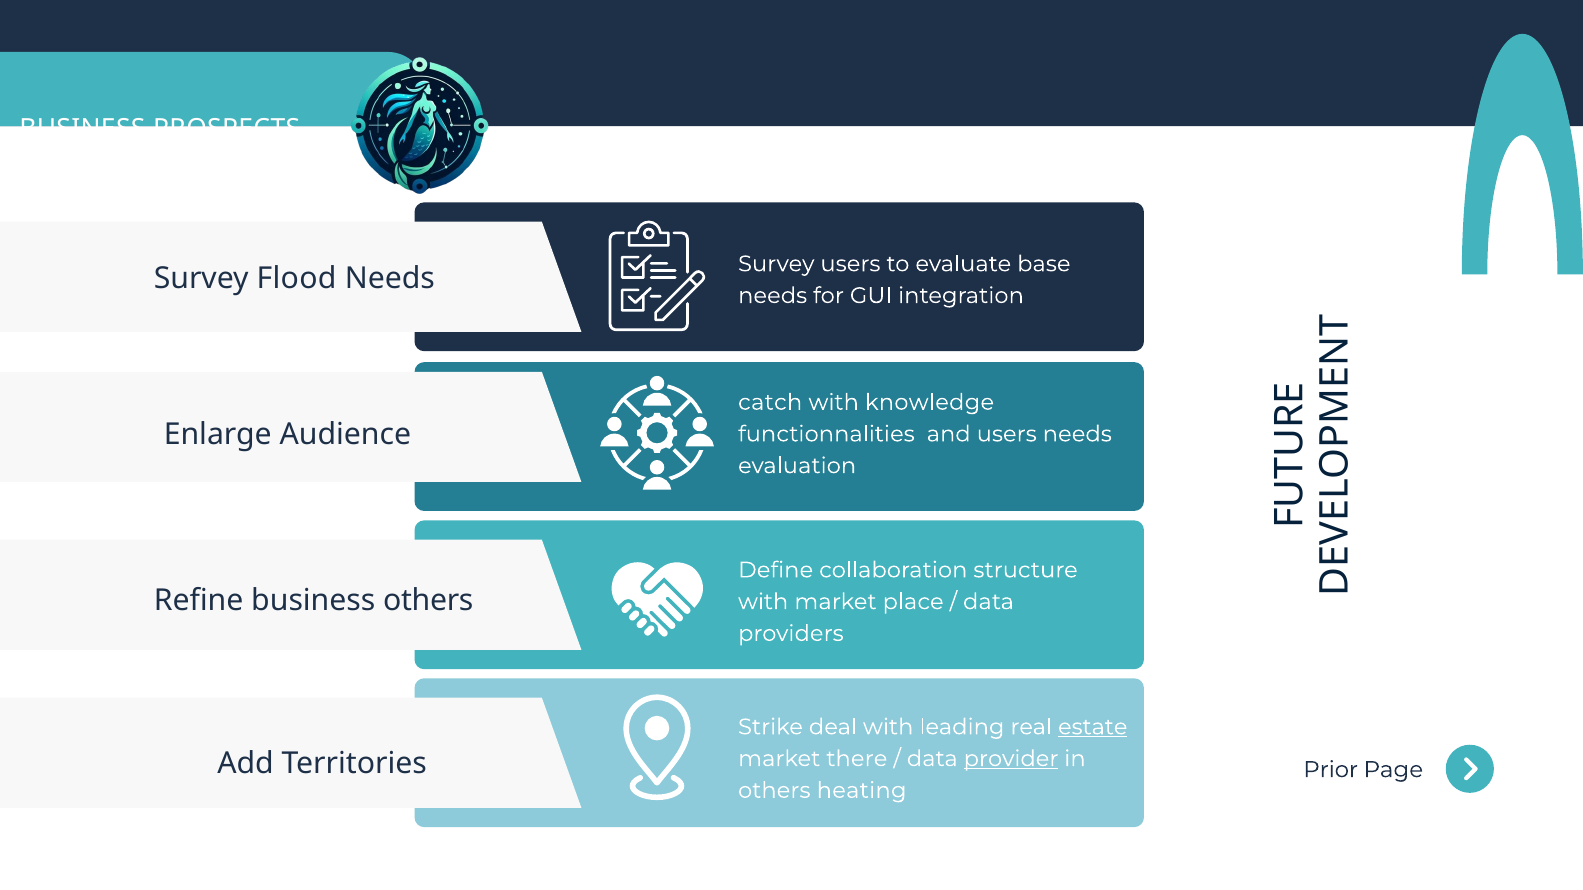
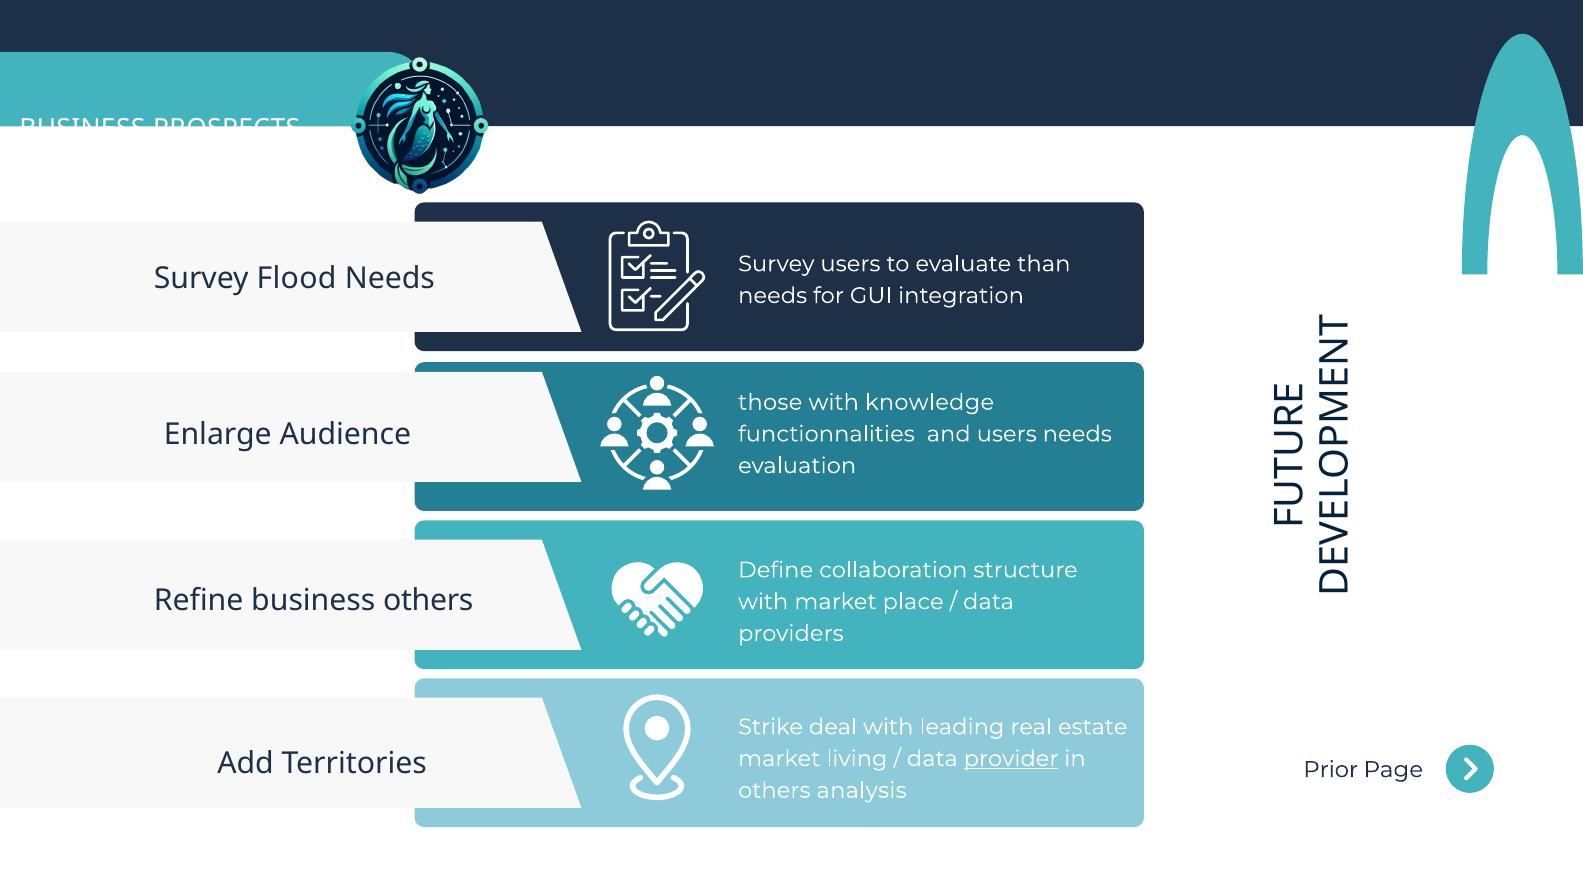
base: base -> than (1044, 264)
catch: catch -> those (770, 402)
estate underline: present -> none (1093, 727)
there: there -> living (857, 759)
heating: heating -> analysis (862, 791)
